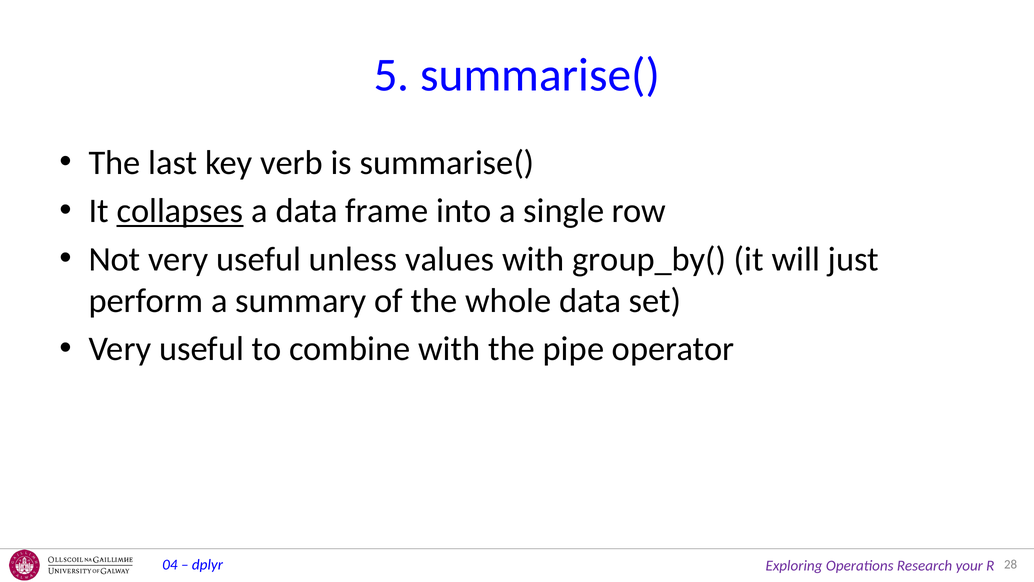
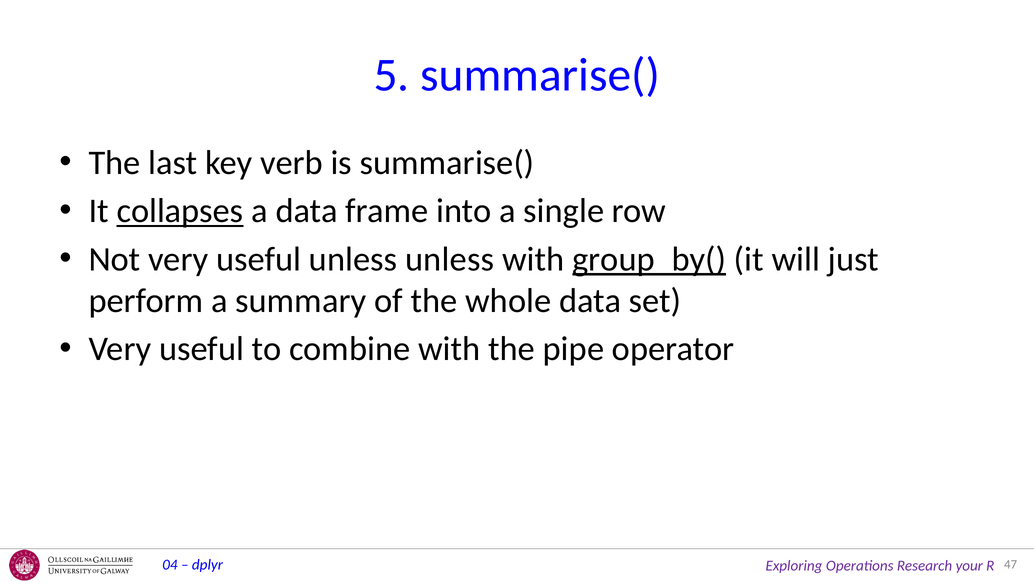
unless values: values -> unless (450, 259)
group_by( underline: none -> present (649, 259)
28: 28 -> 47 (1011, 564)
